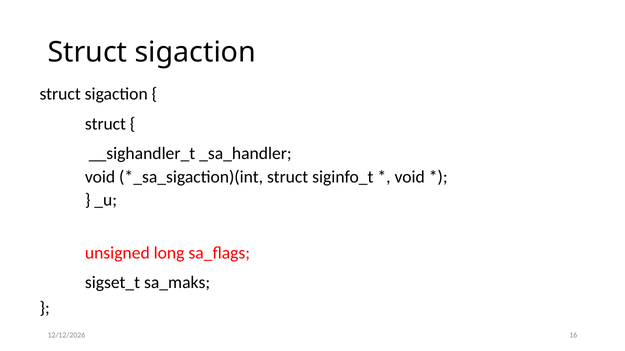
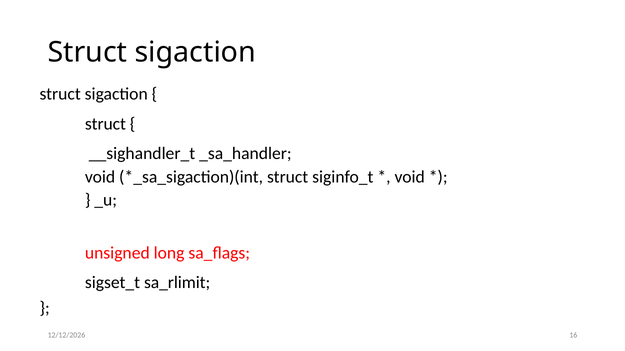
sa_maks: sa_maks -> sa_rlimit (177, 283)
